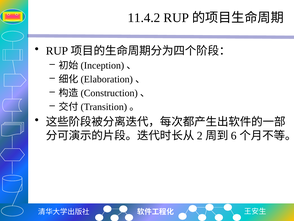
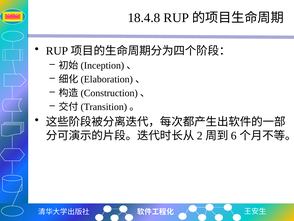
11.4.2: 11.4.2 -> 18.4.8 (144, 18)
